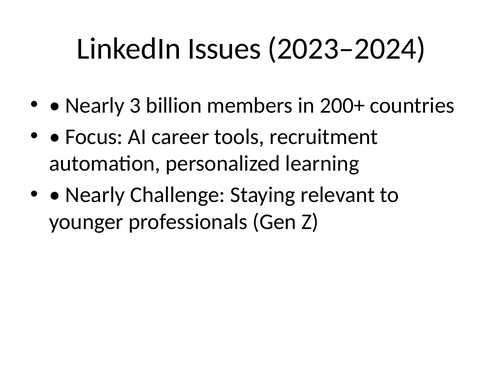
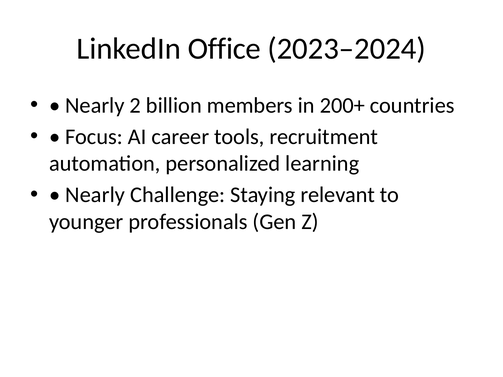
Issues: Issues -> Office (224, 49)
3: 3 -> 2 (135, 106)
